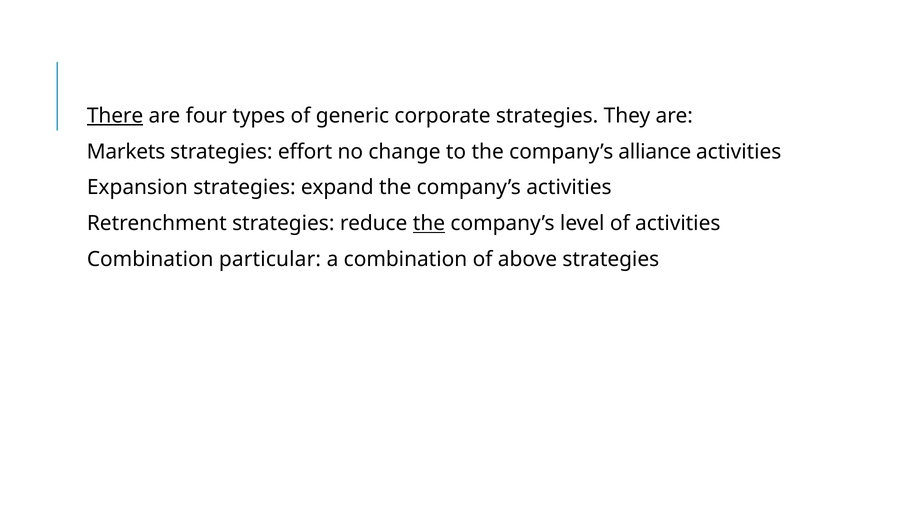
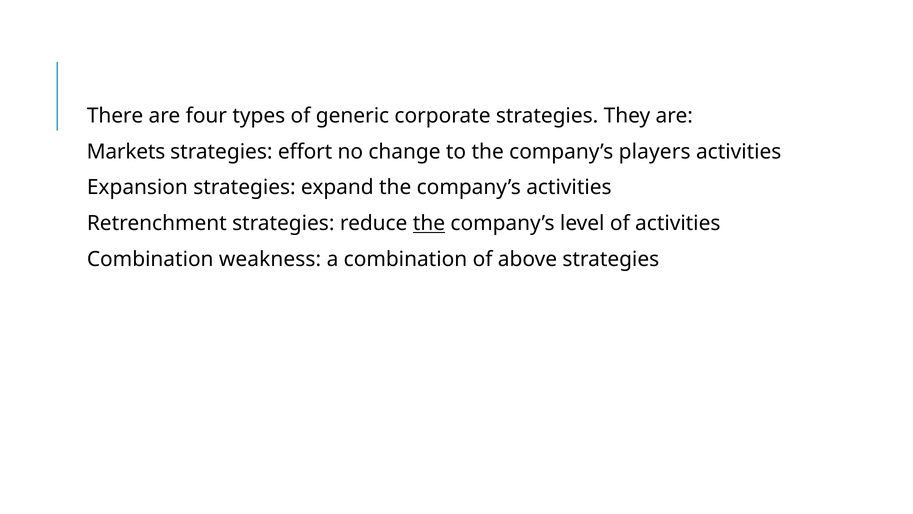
There underline: present -> none (115, 116)
alliance: alliance -> players (655, 152)
particular: particular -> weakness (270, 259)
